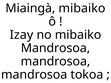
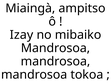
Miaingà mibaiko: mibaiko -> ampitso (82, 8)
